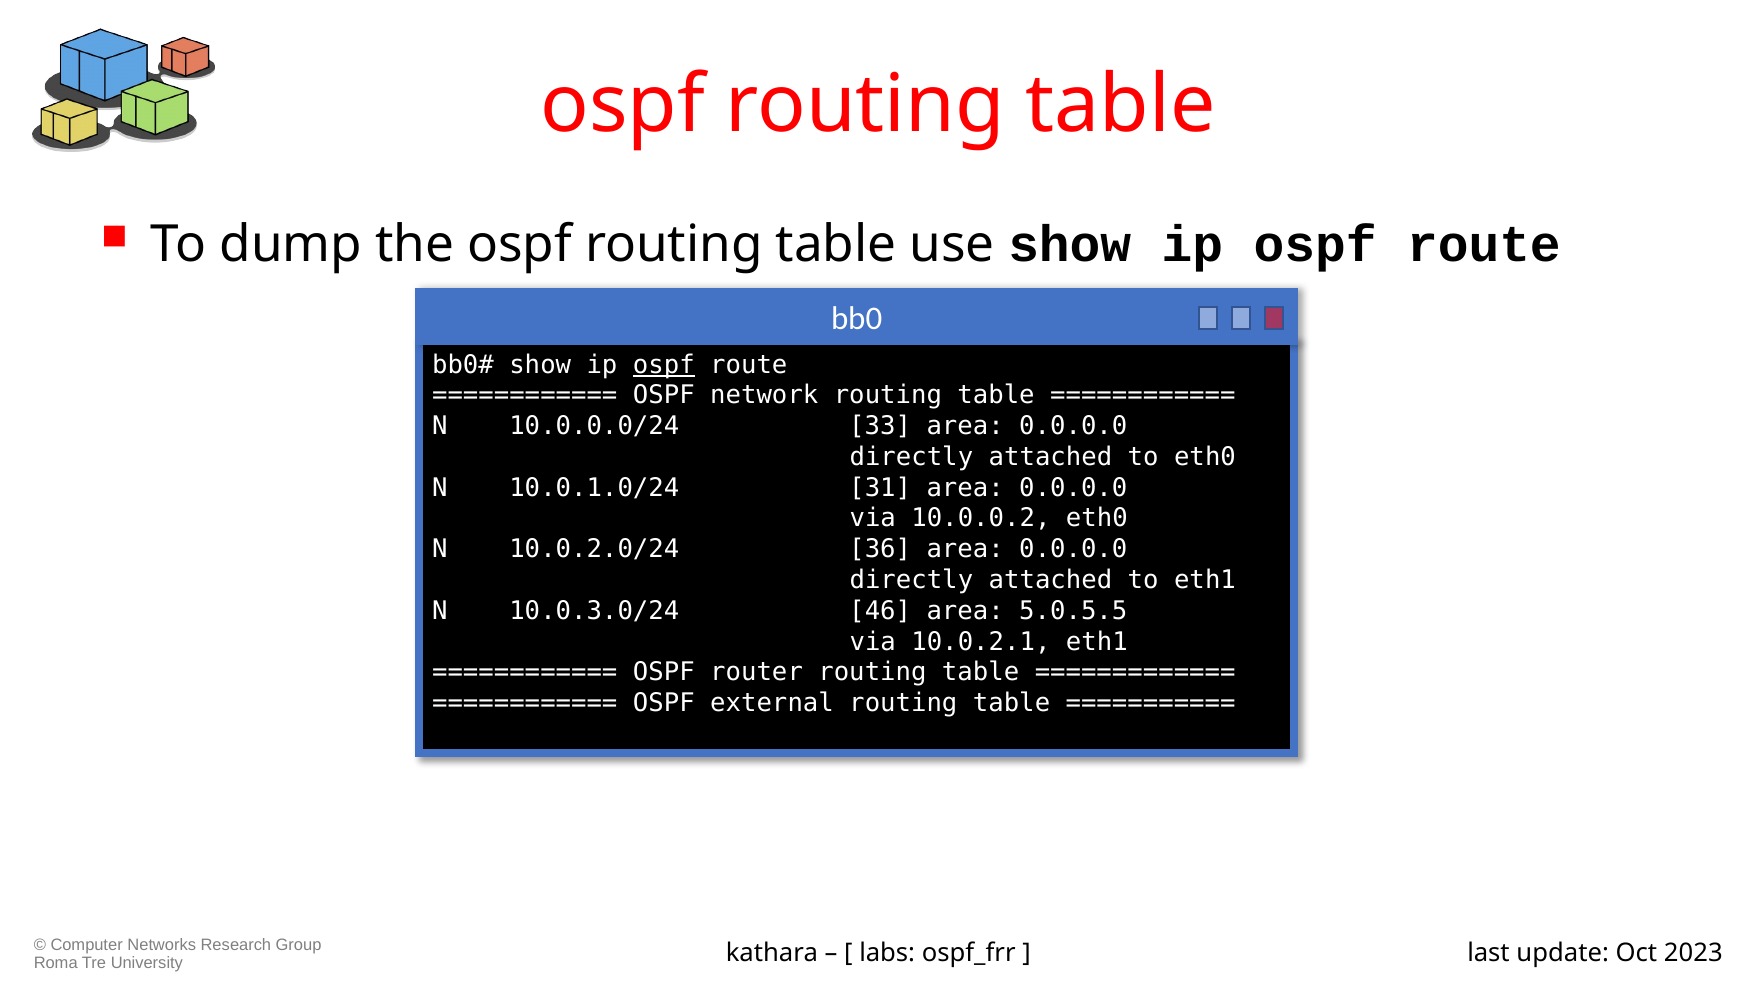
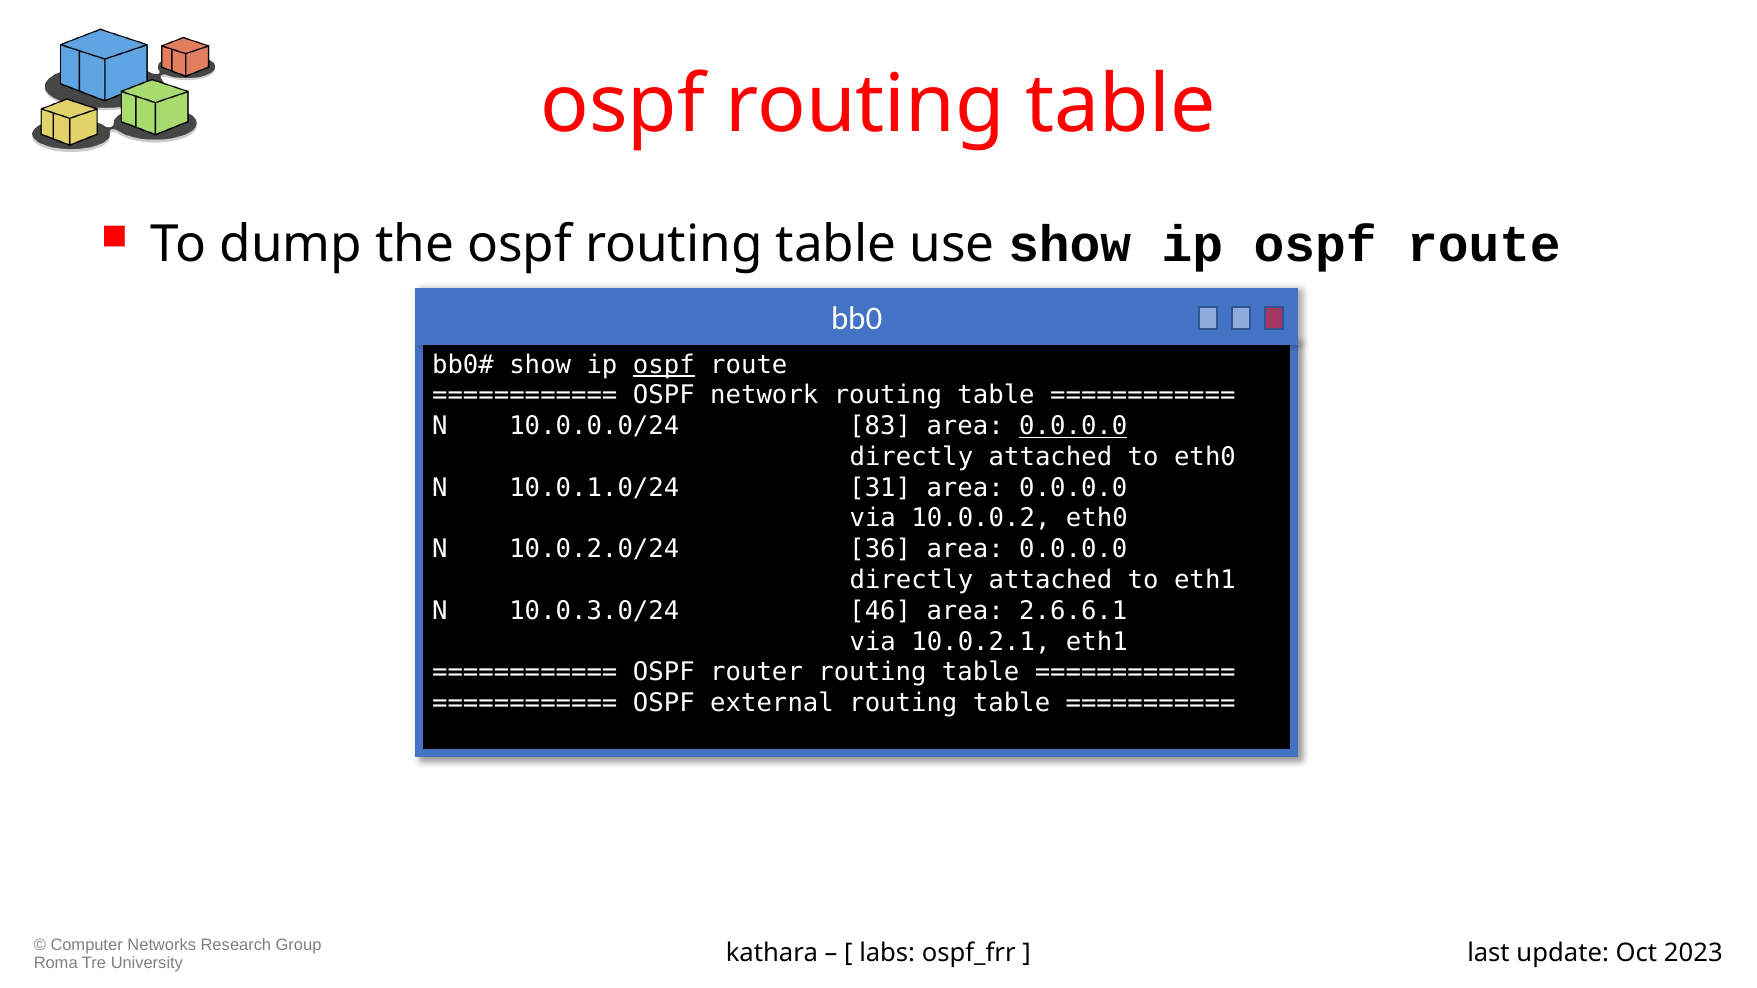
33: 33 -> 83 (880, 426)
0.0.0.0 underline: none -> present (1073, 426)
5.0.5.5: 5.0.5.5 -> 2.6.6.1 (1073, 611)
